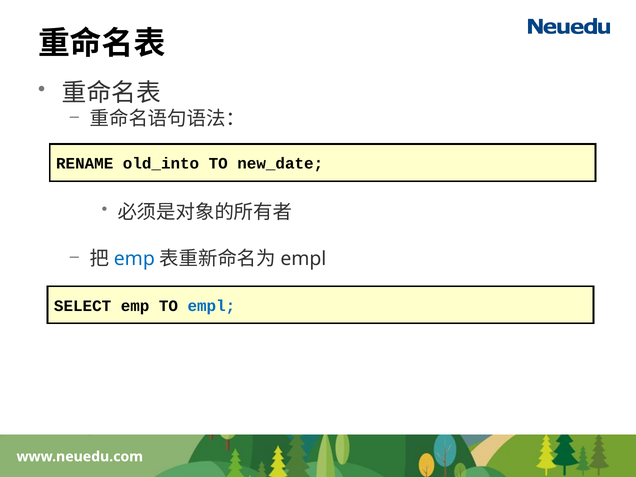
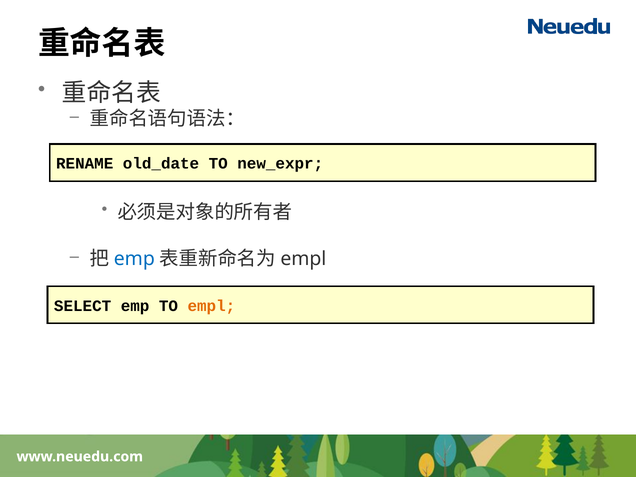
old_into: old_into -> old_date (161, 164)
new_date: new_date -> new_expr (280, 164)
empl colour: blue -> orange (211, 306)
